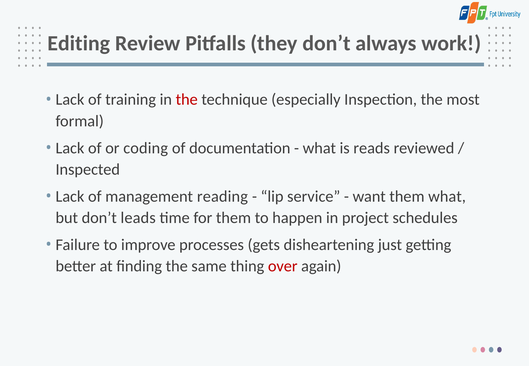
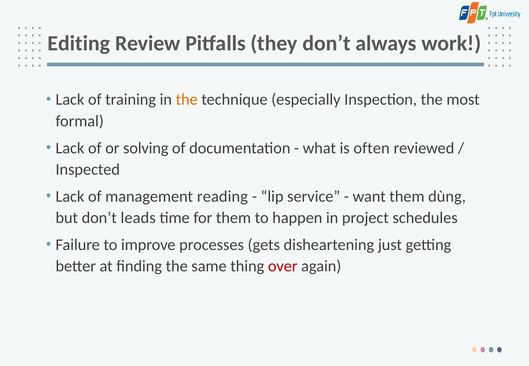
the colour: red -> orange (187, 100)
coding: coding -> solving (146, 148)
reads: reads -> often (372, 148)
them what: what -> dùng (447, 197)
